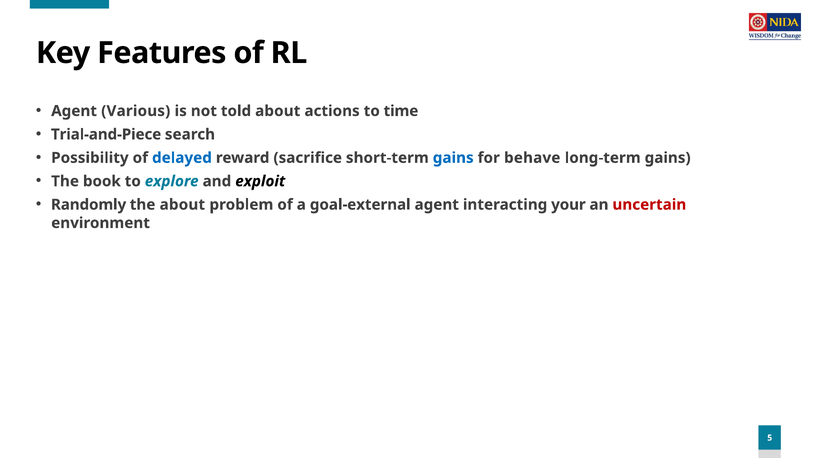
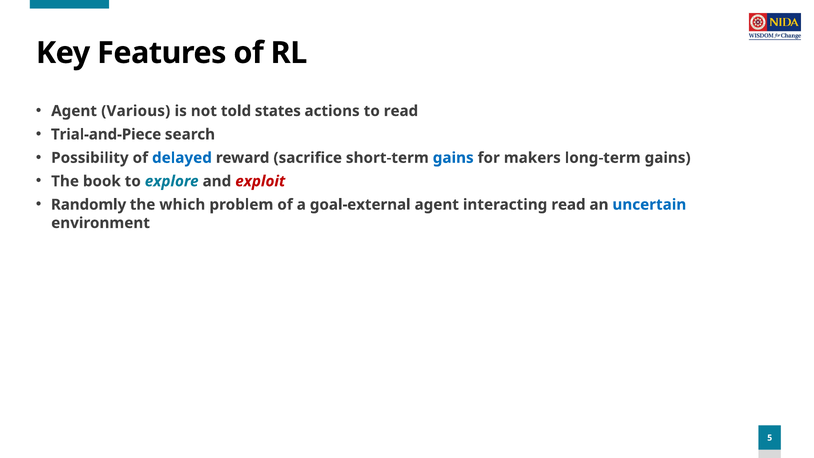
told about: about -> states (278, 111)
to time: time -> read (401, 111)
behave: behave -> makers (532, 158)
exploit colour: black -> red (260, 181)
the about: about -> which (182, 205)
interacting your: your -> read (568, 205)
uncertain colour: red -> blue (649, 205)
